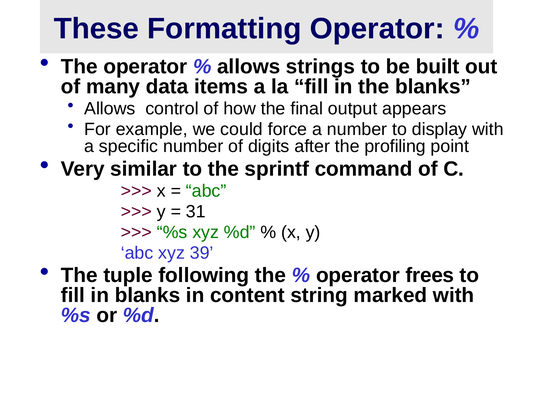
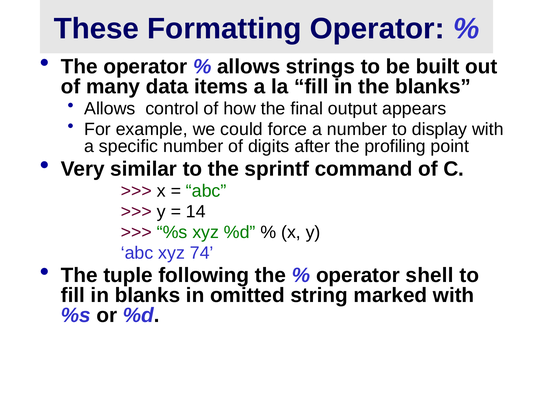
31: 31 -> 14 (196, 212)
39: 39 -> 74 (202, 253)
frees: frees -> shell (430, 275)
content: content -> omitted (247, 295)
